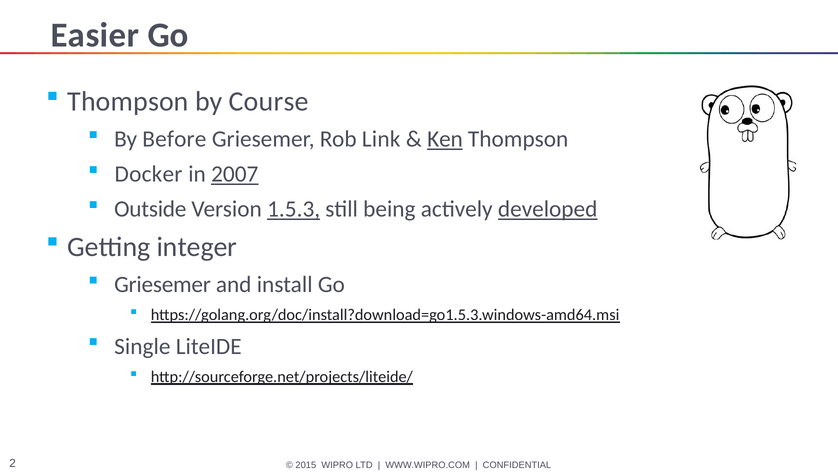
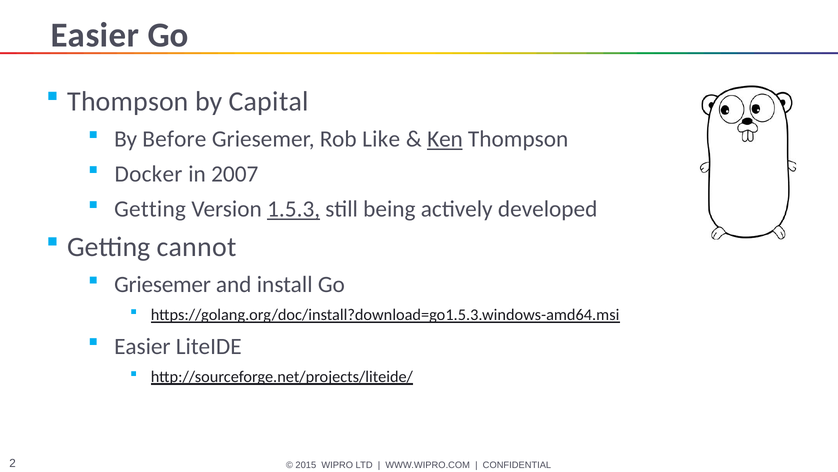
Course: Course -> Capital (269, 102)
Link: Link -> Like (381, 139)
2007 underline: present -> none (235, 174)
Outside: Outside -> Getting (150, 209)
developed underline: present -> none (548, 209)
integer: integer -> cannot (197, 247)
Single: Single -> Easier (142, 346)
